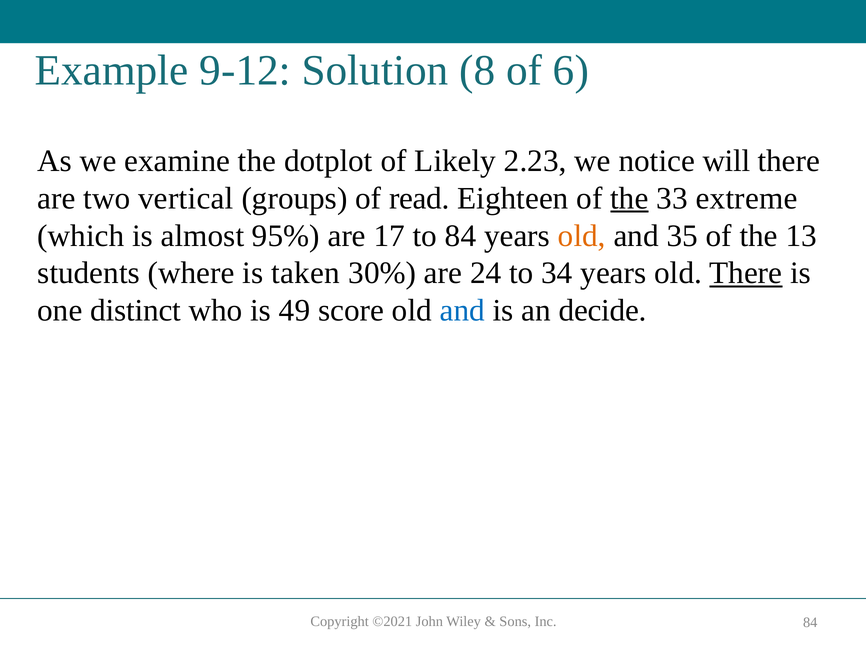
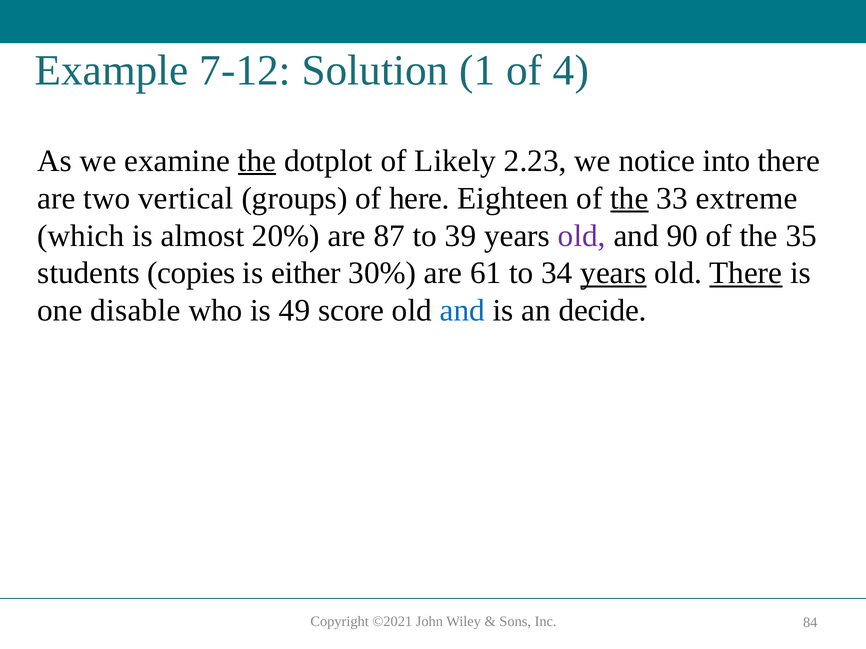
9-12: 9-12 -> 7-12 (245, 71)
8: 8 -> 1 (477, 71)
6: 6 -> 4 (571, 71)
the underline: none -> present (257, 161)
will: will -> into (727, 161)
read: read -> here (419, 198)
95%: 95% -> 20% (286, 236)
17: 17 -> 87 (389, 236)
to 84: 84 -> 39 (461, 236)
old colour: orange -> purple (582, 236)
35: 35 -> 90 (682, 236)
13: 13 -> 35 (801, 236)
where: where -> copies (191, 273)
taken: taken -> either (306, 273)
24: 24 -> 61 (486, 273)
years underline: none -> present (613, 273)
distinct: distinct -> disable (135, 311)
